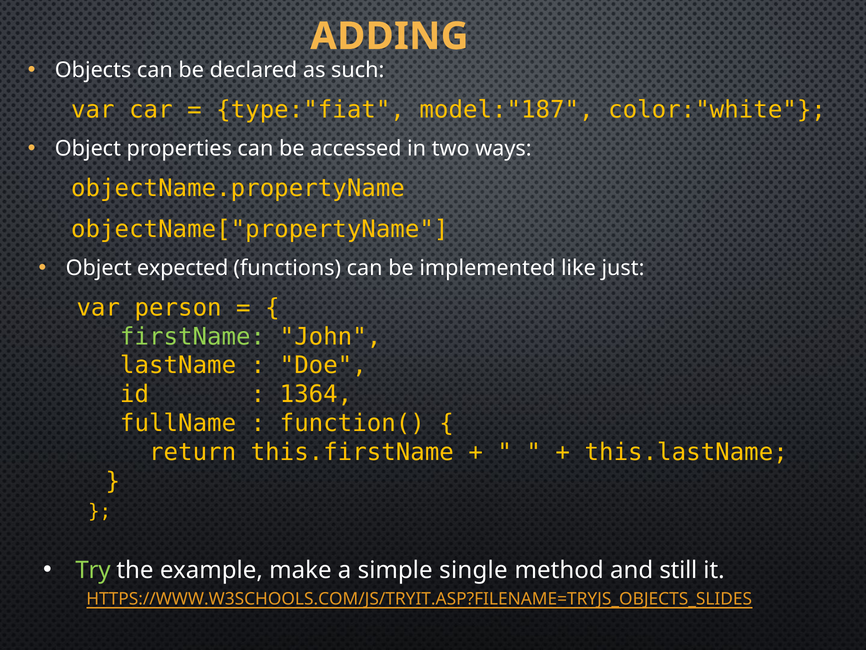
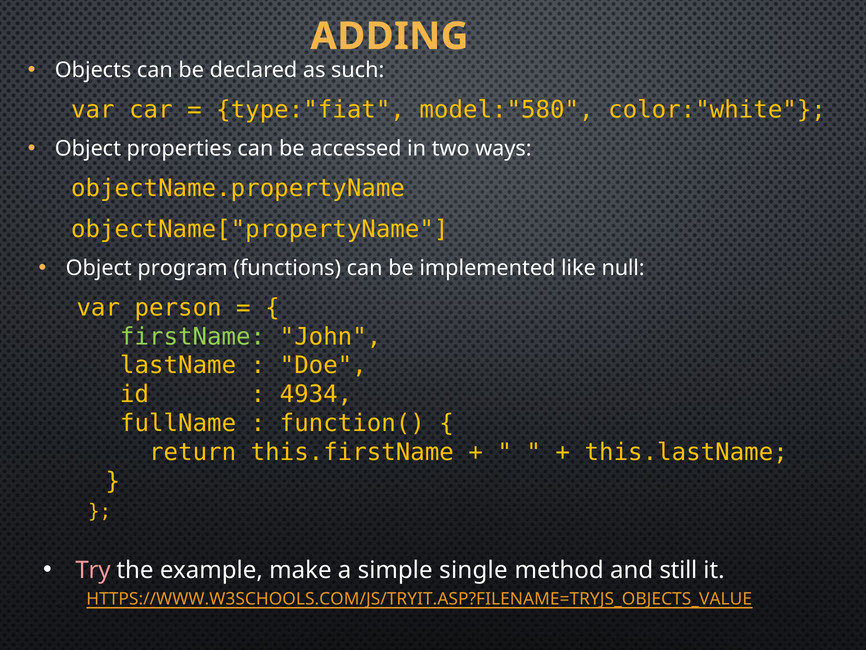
model:"187: model:"187 -> model:"580 (507, 110)
expected: expected -> program (183, 268)
just: just -> null (623, 268)
1364: 1364 -> 4934 (316, 394)
Try colour: light green -> pink (93, 570)
HTTPS://WWW.W3SCHOOLS.COM/JS/TRYIT.ASP?FILENAME=TRYJS_OBJECTS_SLIDES: HTTPS://WWW.W3SCHOOLS.COM/JS/TRYIT.ASP?FILENAME=TRYJS_OBJECTS_SLIDES -> HTTPS://WWW.W3SCHOOLS.COM/JS/TRYIT.ASP?FILENAME=TRYJS_OBJECTS_VALUE (419, 599)
